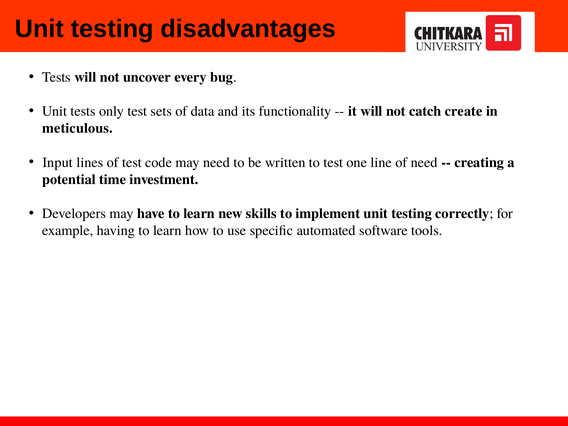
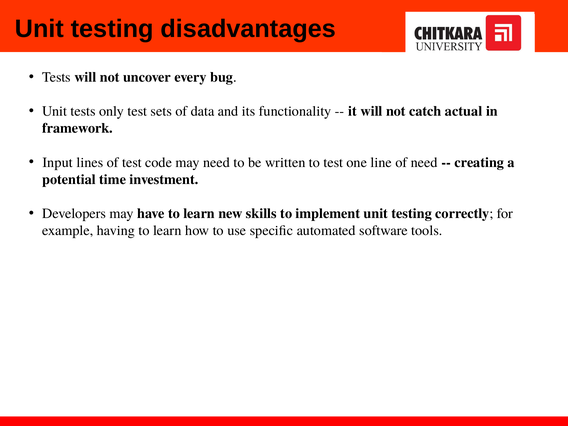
create: create -> actual (464, 111)
meticulous: meticulous -> framework (78, 128)
